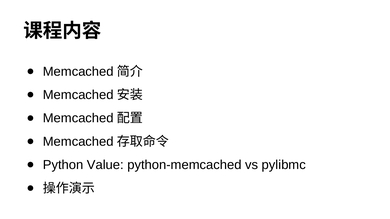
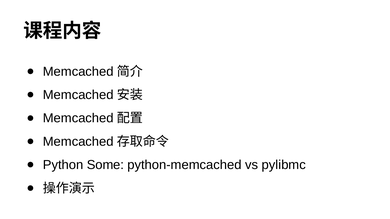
Value: Value -> Some (105, 165)
